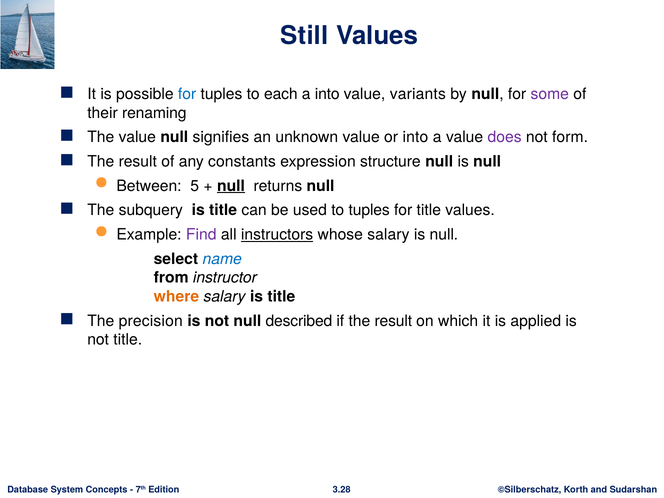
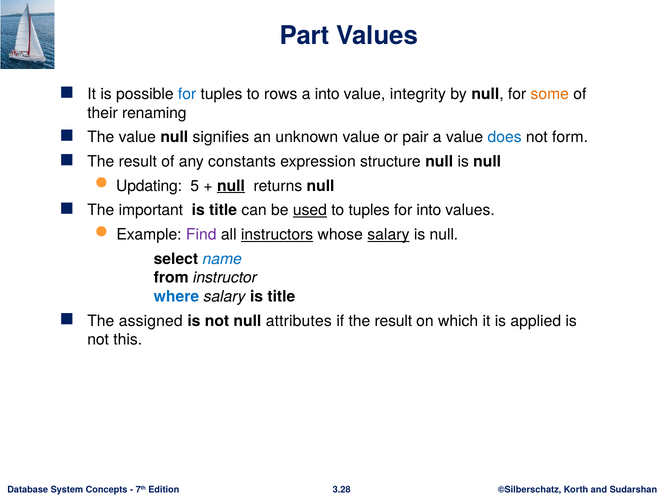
Still: Still -> Part (305, 36)
each: each -> rows (281, 94)
variants: variants -> integrity (418, 94)
some colour: purple -> orange (550, 94)
or into: into -> pair (415, 137)
does colour: purple -> blue (505, 137)
Between: Between -> Updating (149, 186)
subquery: subquery -> important (151, 210)
used underline: none -> present (310, 210)
for title: title -> into (429, 210)
salary underline: none -> present (388, 235)
where colour: orange -> blue (176, 297)
precision: precision -> assigned (151, 321)
described: described -> attributes (299, 321)
not title: title -> this (128, 340)
